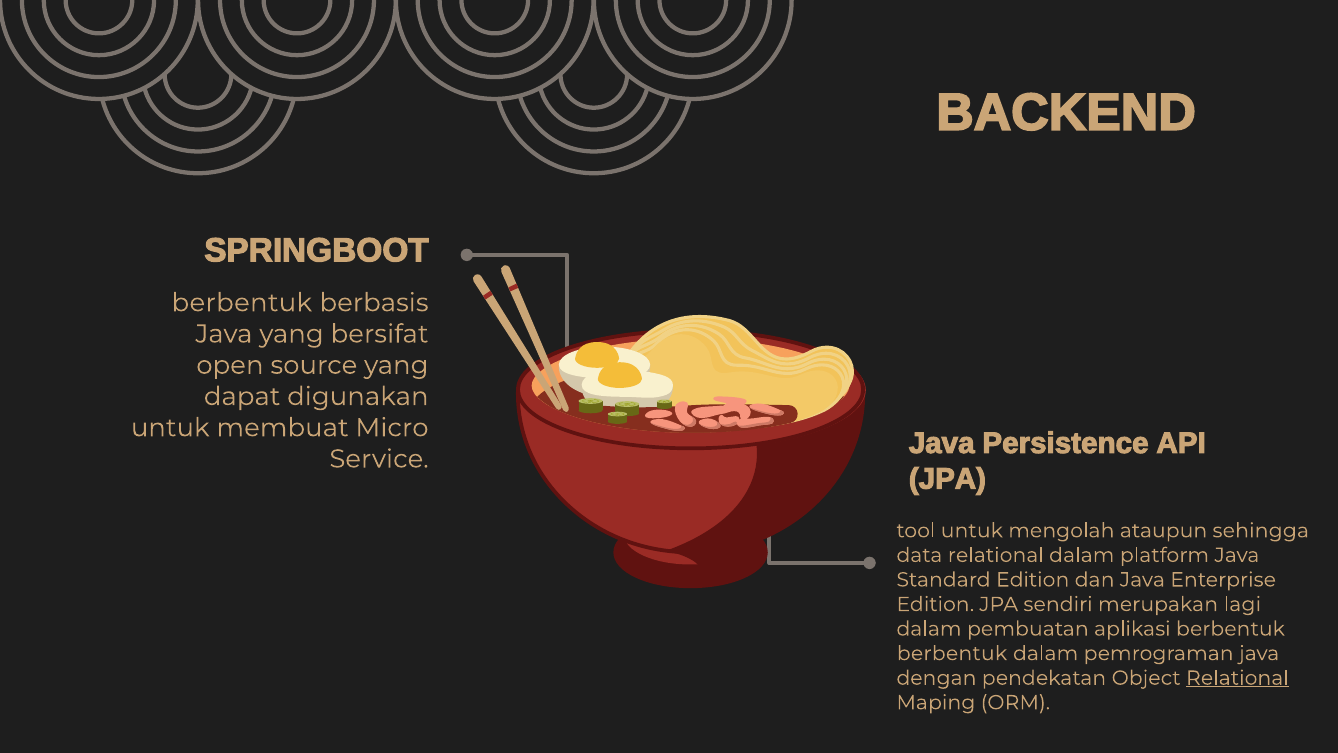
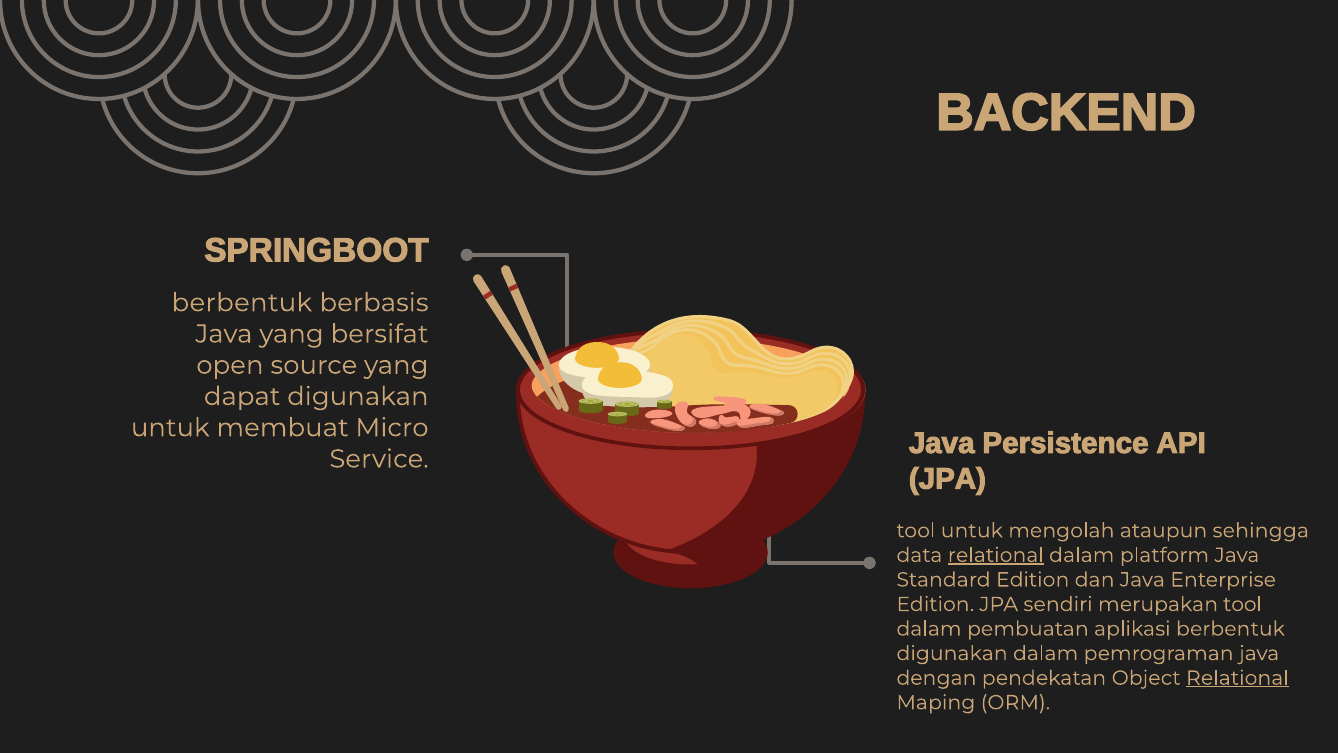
relational underline: none -> present (996, 555)
merupakan lagi: lagi -> tool (1243, 604)
berbentuk: berbentuk -> digunakan (952, 653)
